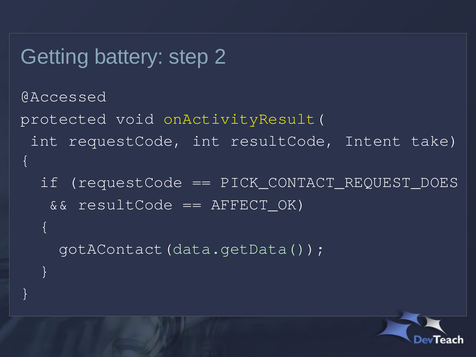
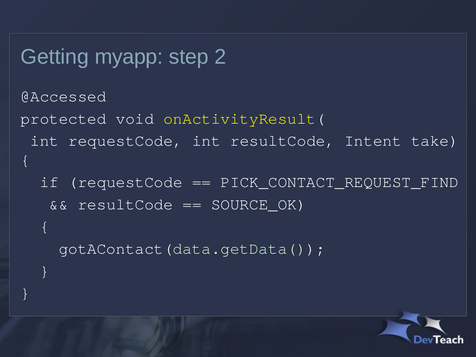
battery: battery -> myapp (129, 57)
PICK_CONTACT_REQUEST_DOES: PICK_CONTACT_REQUEST_DOES -> PICK_CONTACT_REQUEST_FIND (340, 182)
AFFECT_OK: AFFECT_OK -> SOURCE_OK (259, 204)
